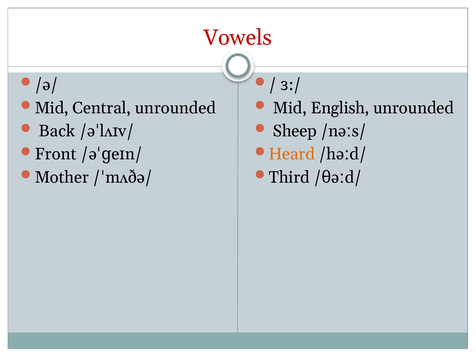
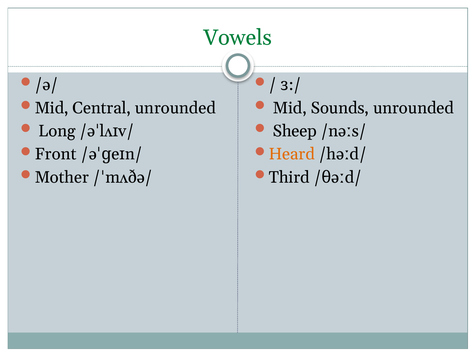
Vowels colour: red -> green (238, 37)
English: English -> Sounds (340, 108)
Back: Back -> Long (57, 131)
